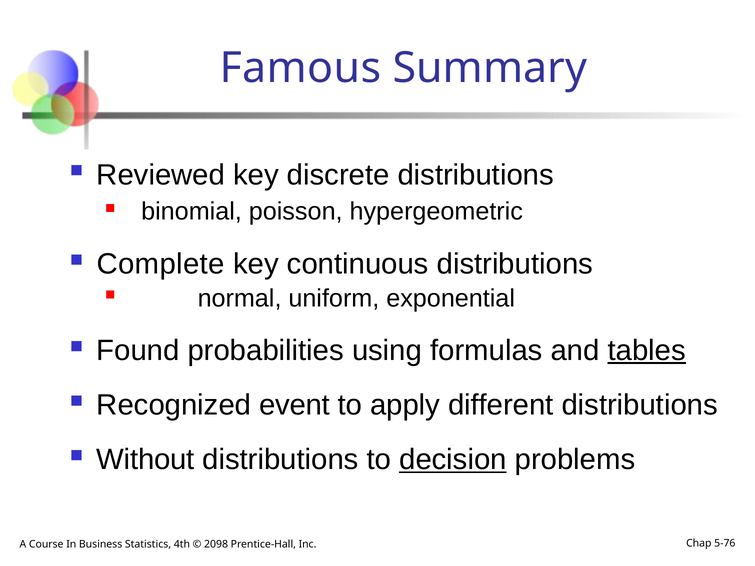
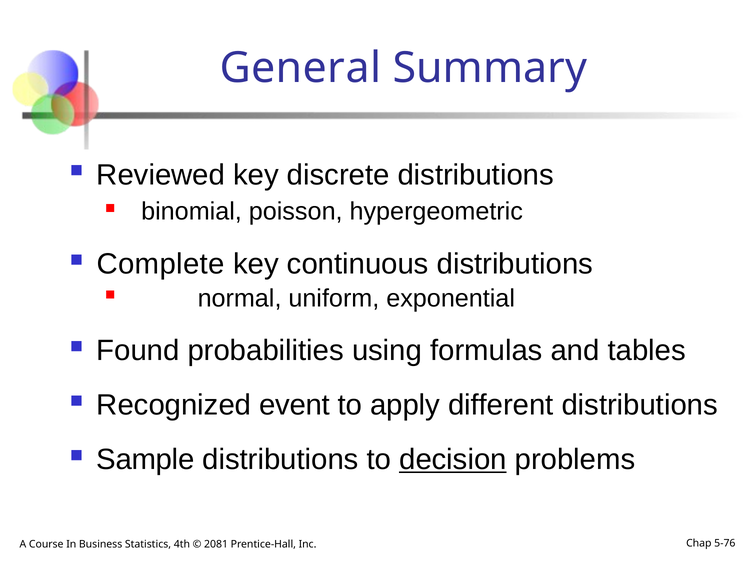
Famous: Famous -> General (300, 68)
tables underline: present -> none (647, 351)
Without: Without -> Sample (145, 460)
2098: 2098 -> 2081 (216, 545)
